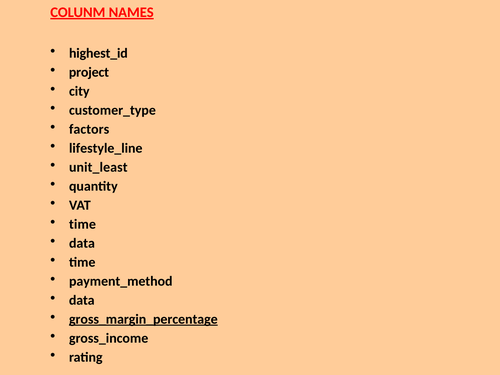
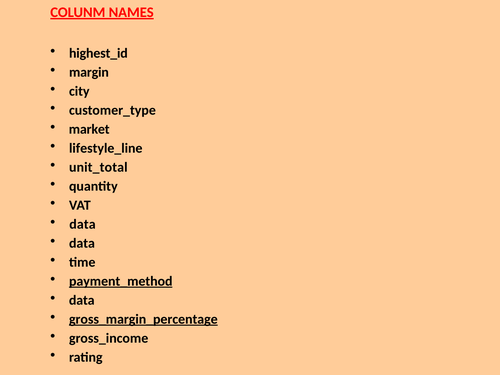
project: project -> margin (89, 72)
factors: factors -> market (89, 129)
unit_least: unit_least -> unit_total (98, 167)
time: time -> data (82, 224)
payment_method underline: none -> present (121, 281)
